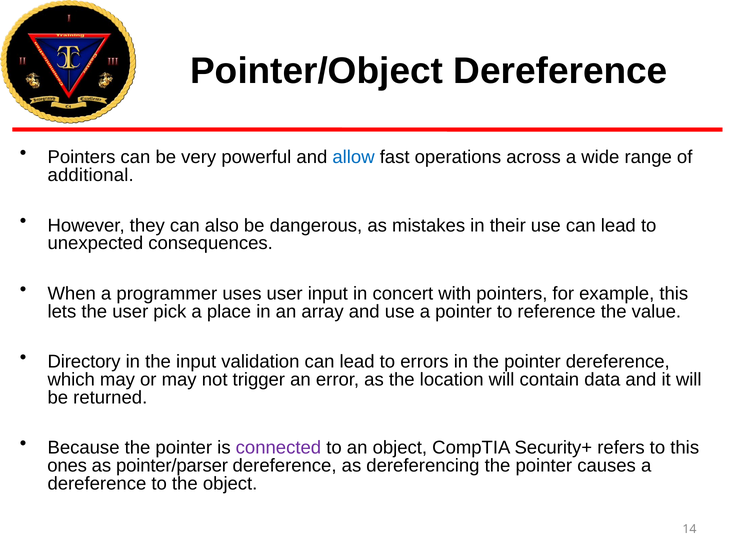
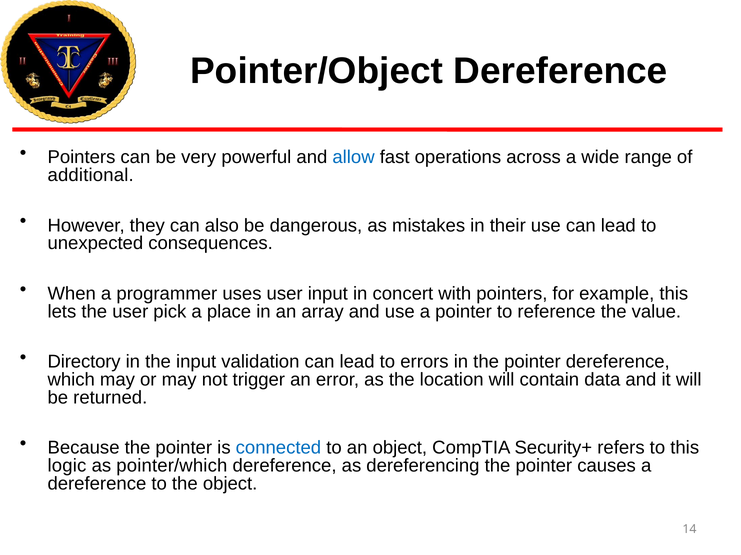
connected colour: purple -> blue (278, 448)
ones: ones -> logic (67, 466)
pointer/parser: pointer/parser -> pointer/which (172, 466)
